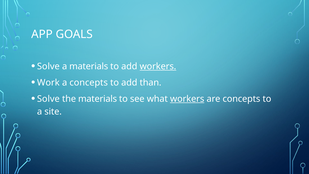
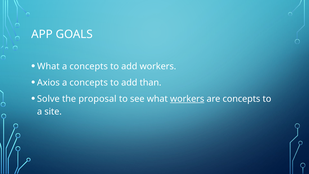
Solve: Solve -> What (48, 66)
materials: materials -> concepts (89, 66)
workers underline: present -> none (158, 66)
Work: Work -> Axios (48, 83)
the materials: materials -> proposal (97, 99)
